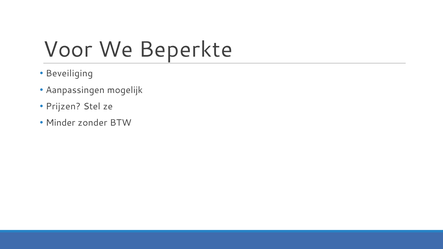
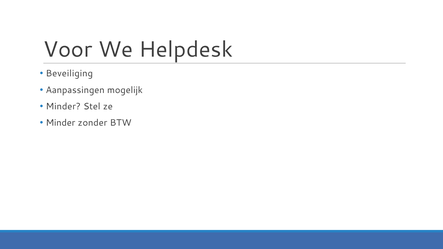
Beperkte: Beperkte -> Helpdesk (186, 50)
Prijzen: Prijzen -> Minder (63, 107)
